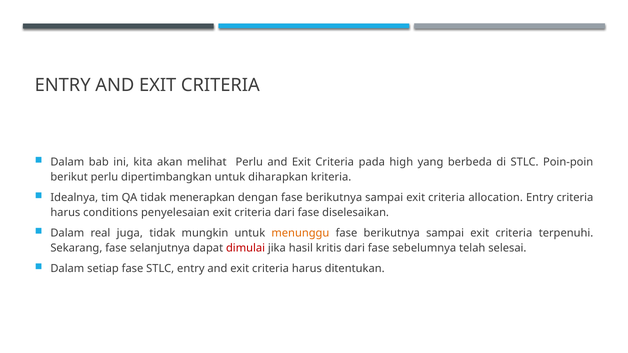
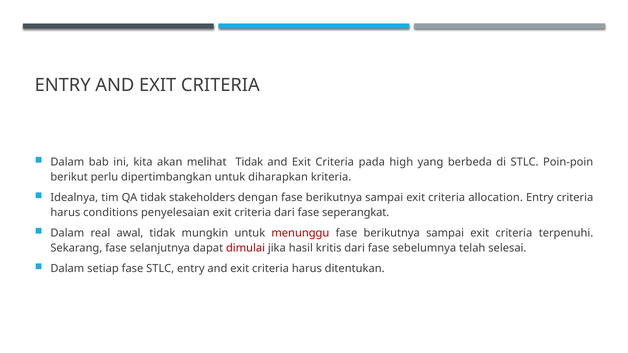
melihat Perlu: Perlu -> Tidak (249, 162)
menerapkan: menerapkan -> stakeholders (202, 198)
diselesaikan: diselesaikan -> seperangkat (356, 213)
juga: juga -> awal (130, 233)
menunggu colour: orange -> red (300, 233)
